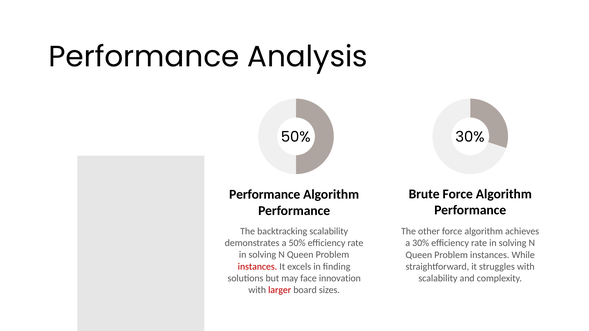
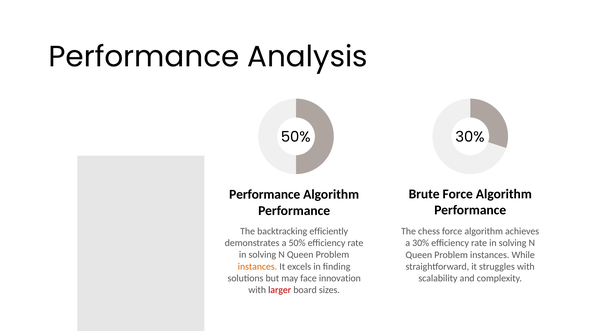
backtracking scalability: scalability -> efficiently (329, 231)
other: other -> chess (429, 231)
instances colour: red -> orange (258, 267)
